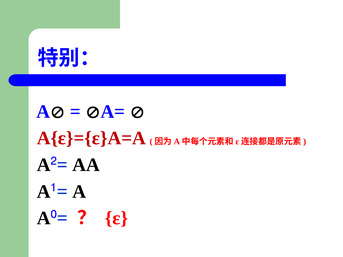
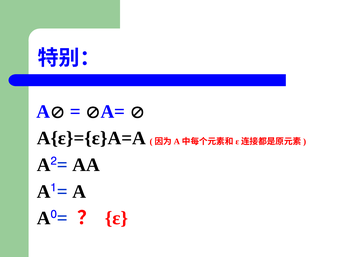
A{ε}={ε}A=A colour: red -> black (91, 138)
